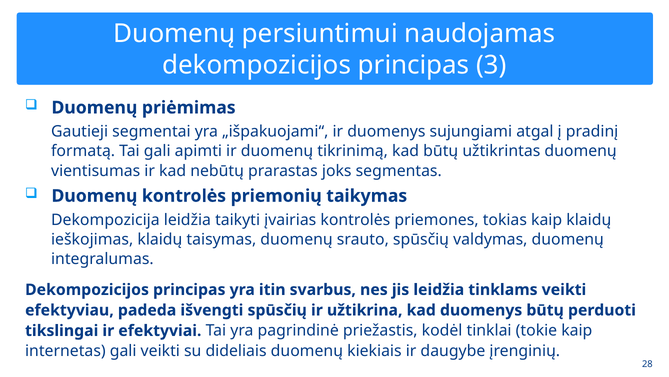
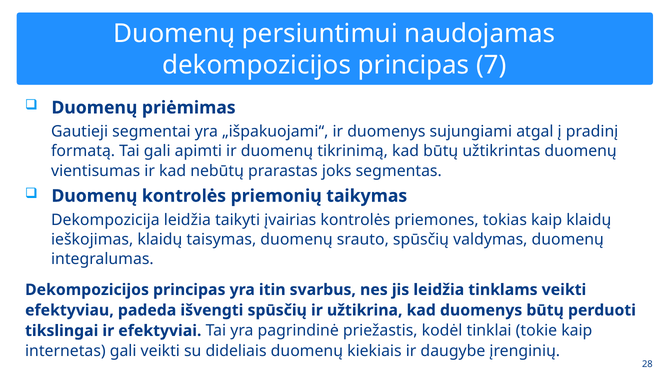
3: 3 -> 7 (491, 65)
